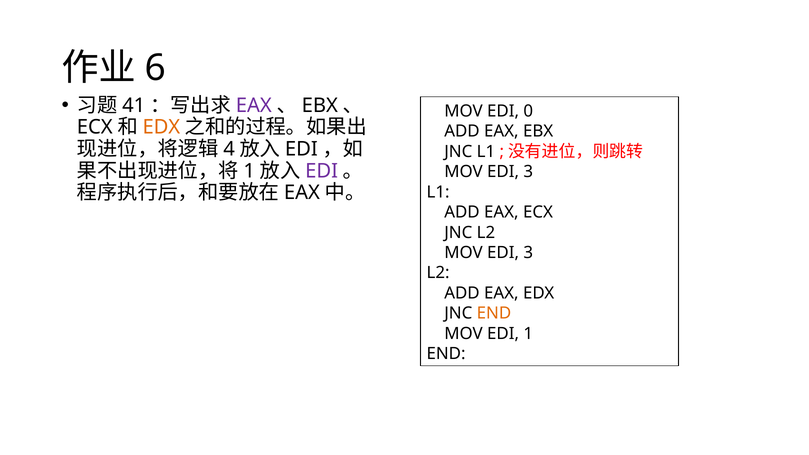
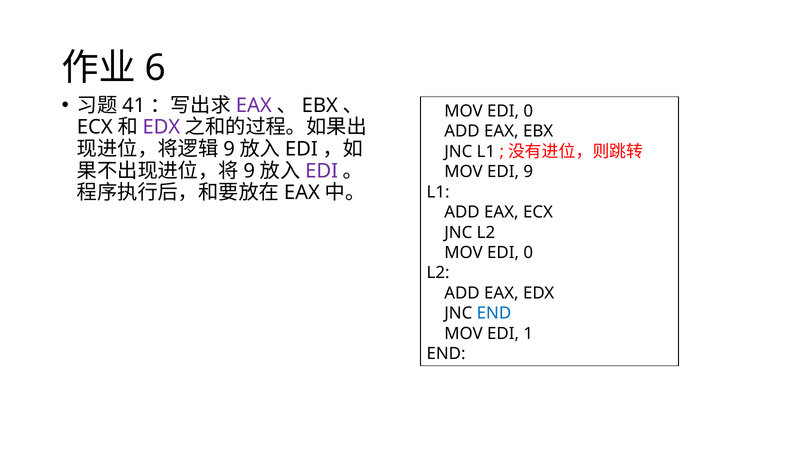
EDX colour: orange -> purple (161, 127)
4: 4 -> 9 (229, 149)
1: 1 -> 9 (249, 171)
3: 3 -> 9 (528, 172)
3: 3 -> 0 (528, 253)
END colour: orange -> blue (494, 313)
